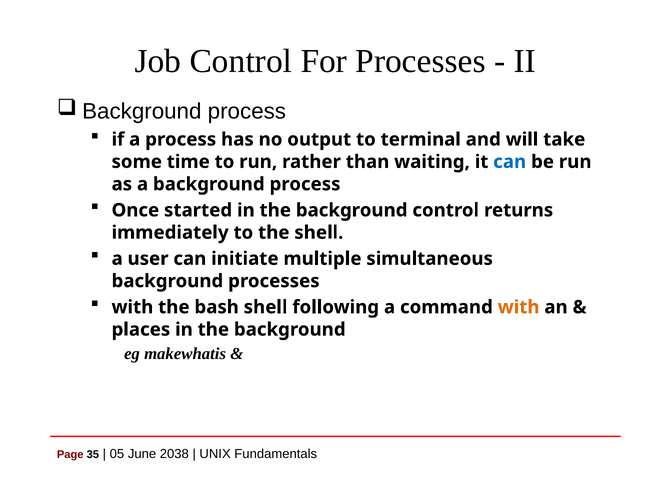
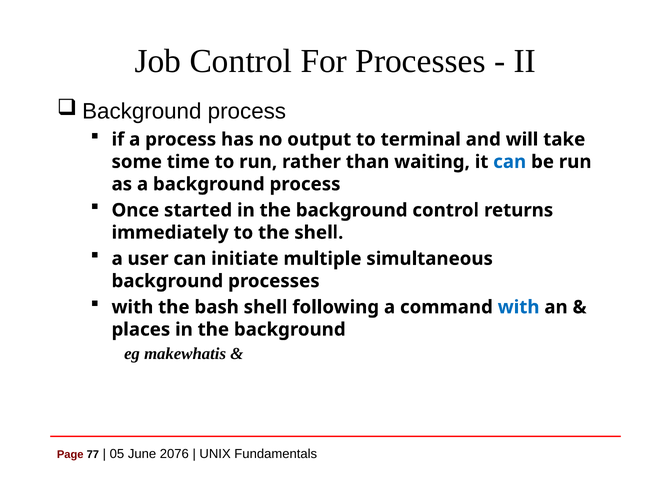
with colour: orange -> blue (519, 307)
35: 35 -> 77 (93, 455)
2038: 2038 -> 2076 (174, 454)
